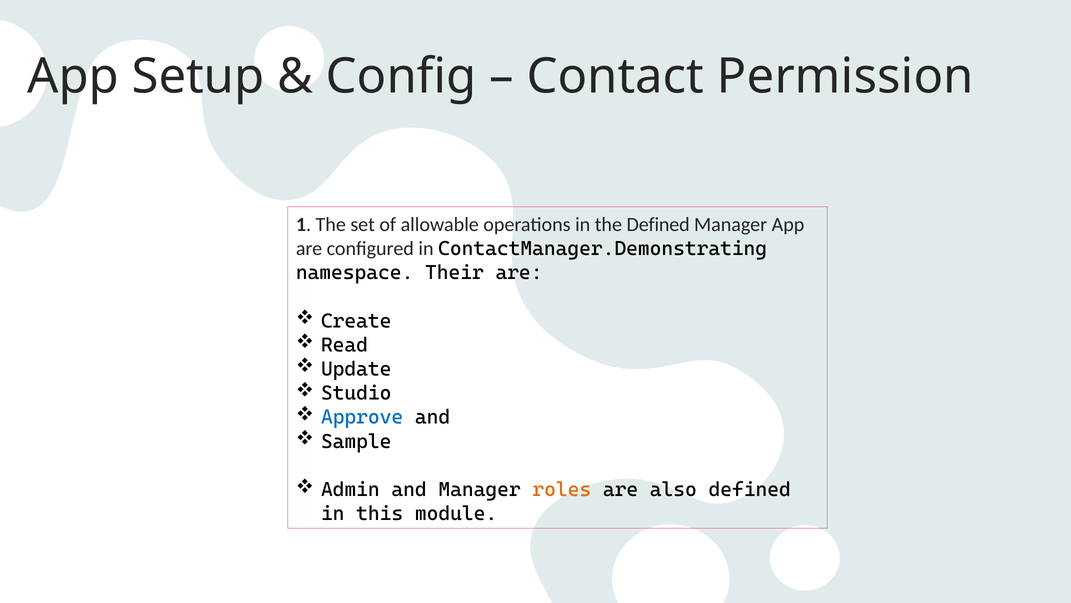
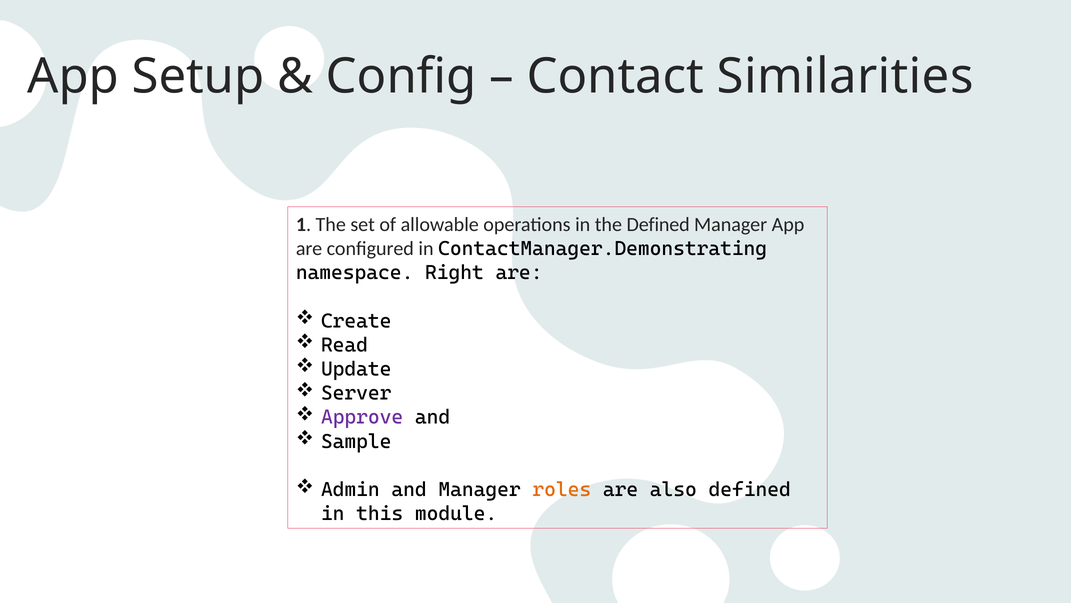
Permission: Permission -> Similarities (845, 77)
Their: Their -> Right (454, 272)
Studio: Studio -> Server (356, 393)
Approve colour: blue -> purple (362, 417)
